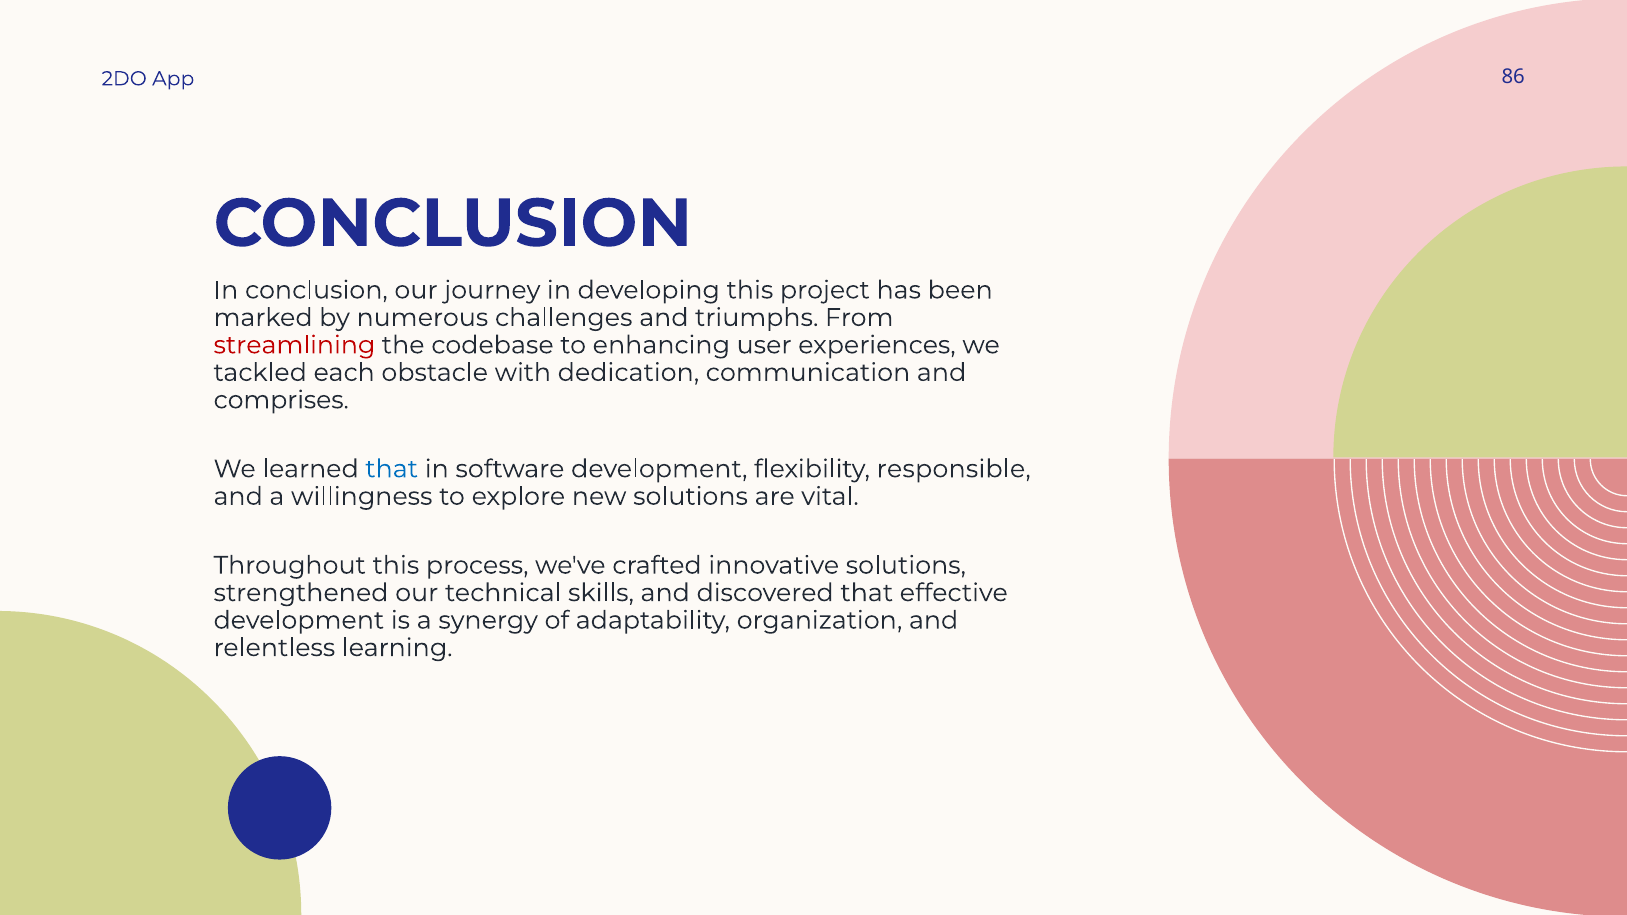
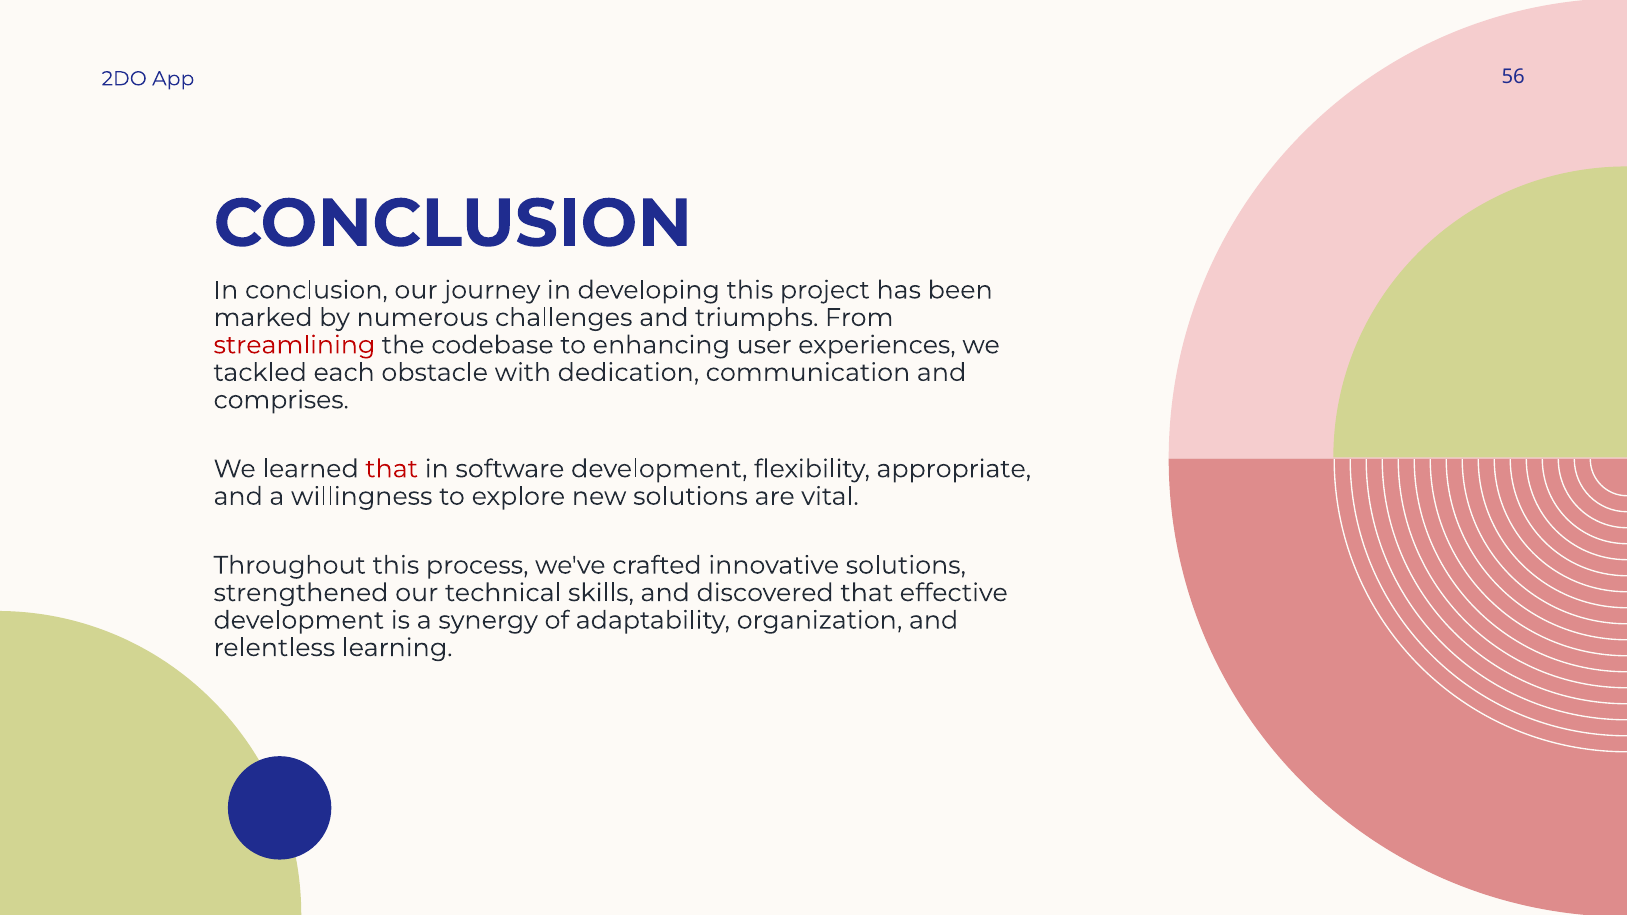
86: 86 -> 56 (1513, 77)
that colour: blue -> red (392, 469)
responsible: responsible -> appropriate (954, 469)
